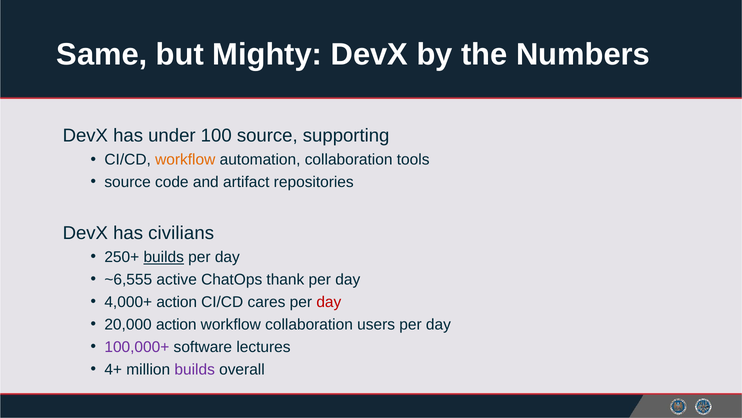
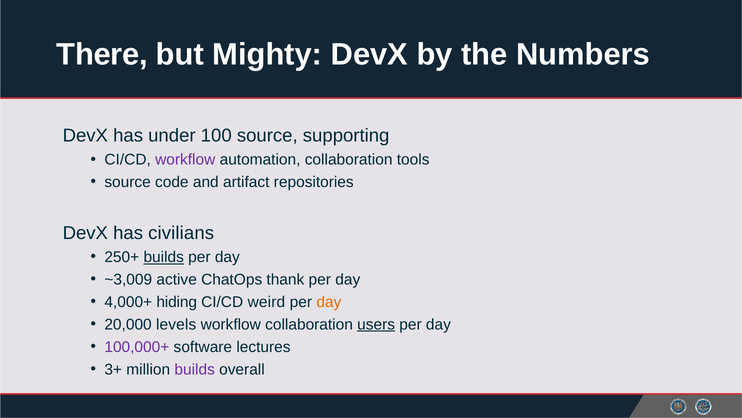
Same: Same -> There (102, 54)
workflow colour: orange -> purple (185, 160)
~6,555: ~6,555 -> ~3,009 (128, 279)
4,000+ action: action -> hiding (177, 302)
cares: cares -> weird (266, 302)
day colour: red -> orange (329, 302)
20,000 action: action -> levels (176, 324)
users underline: none -> present (376, 324)
4+: 4+ -> 3+ (113, 369)
